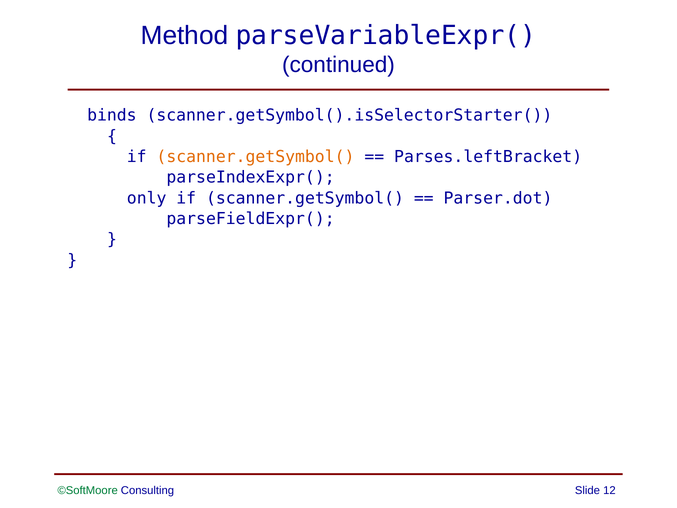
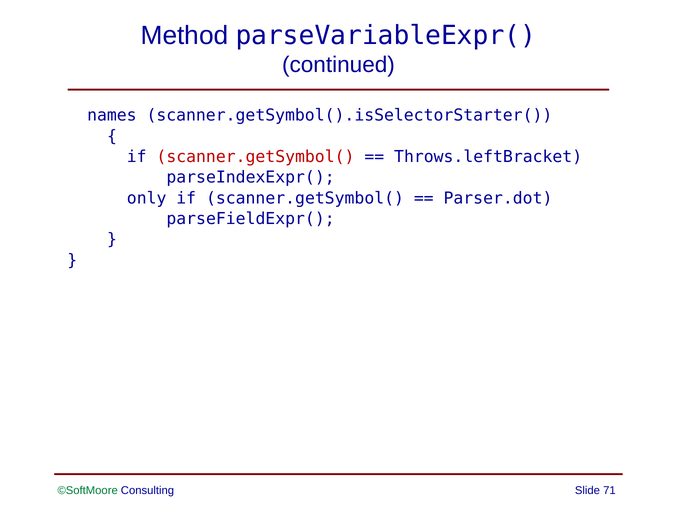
binds: binds -> names (112, 115)
scanner.getSymbol( colour: orange -> red (255, 157)
Parses.leftBracket: Parses.leftBracket -> Throws.leftBracket (488, 157)
12: 12 -> 71 (609, 490)
